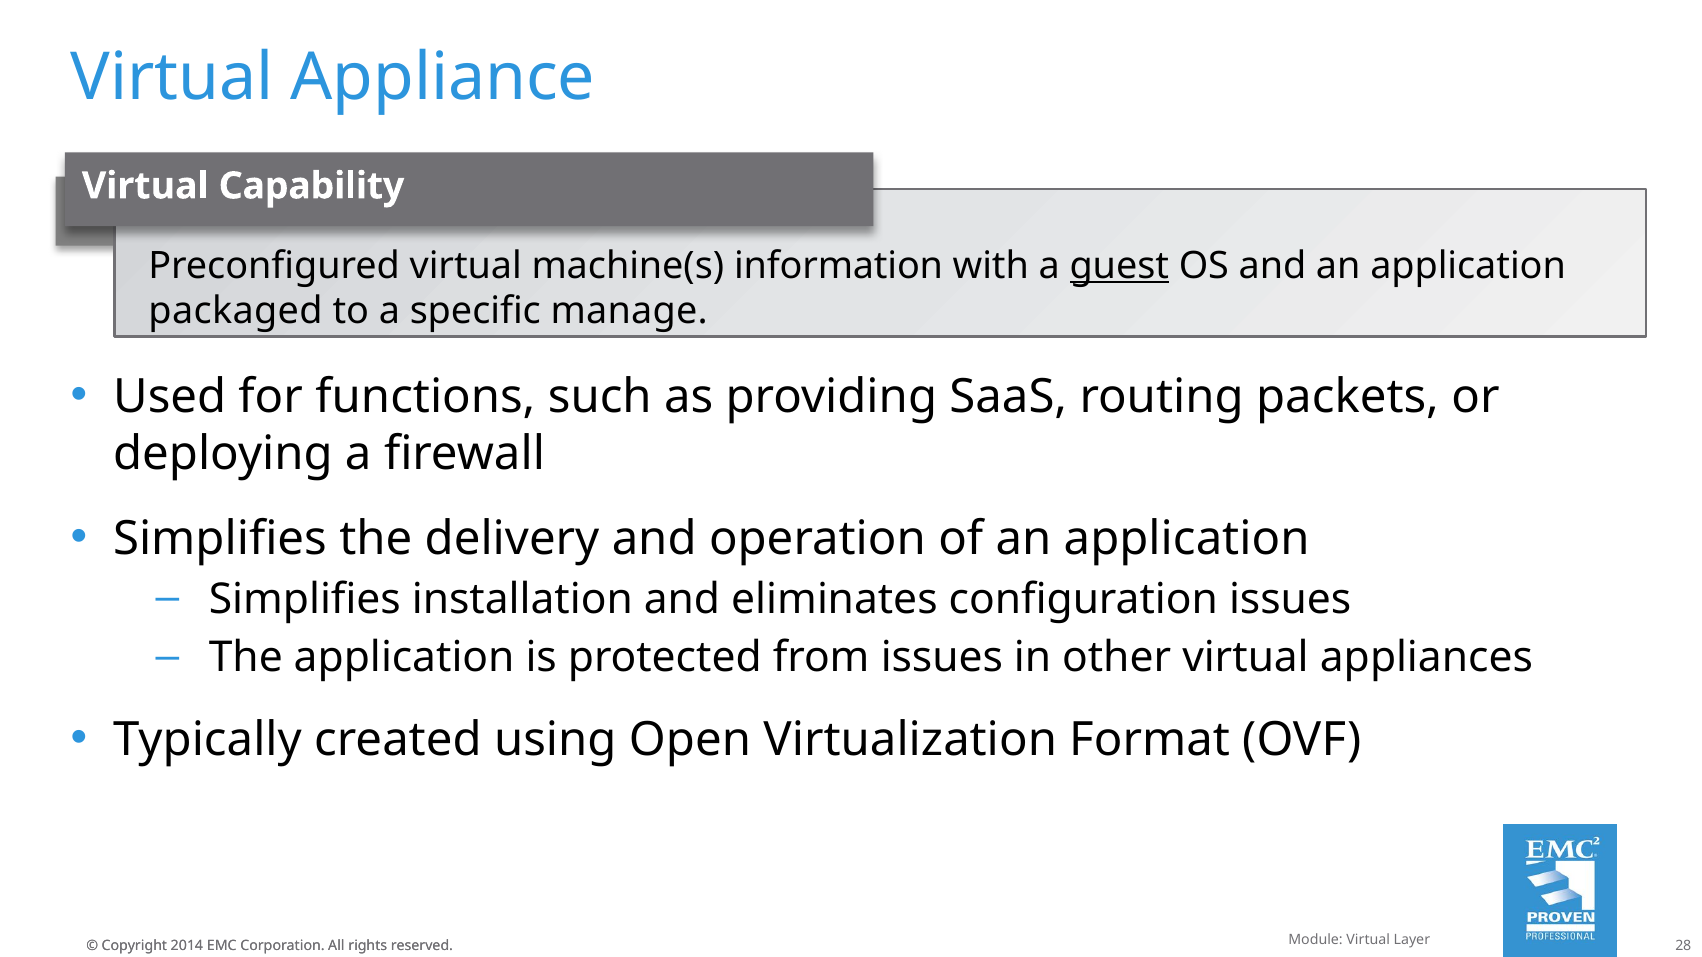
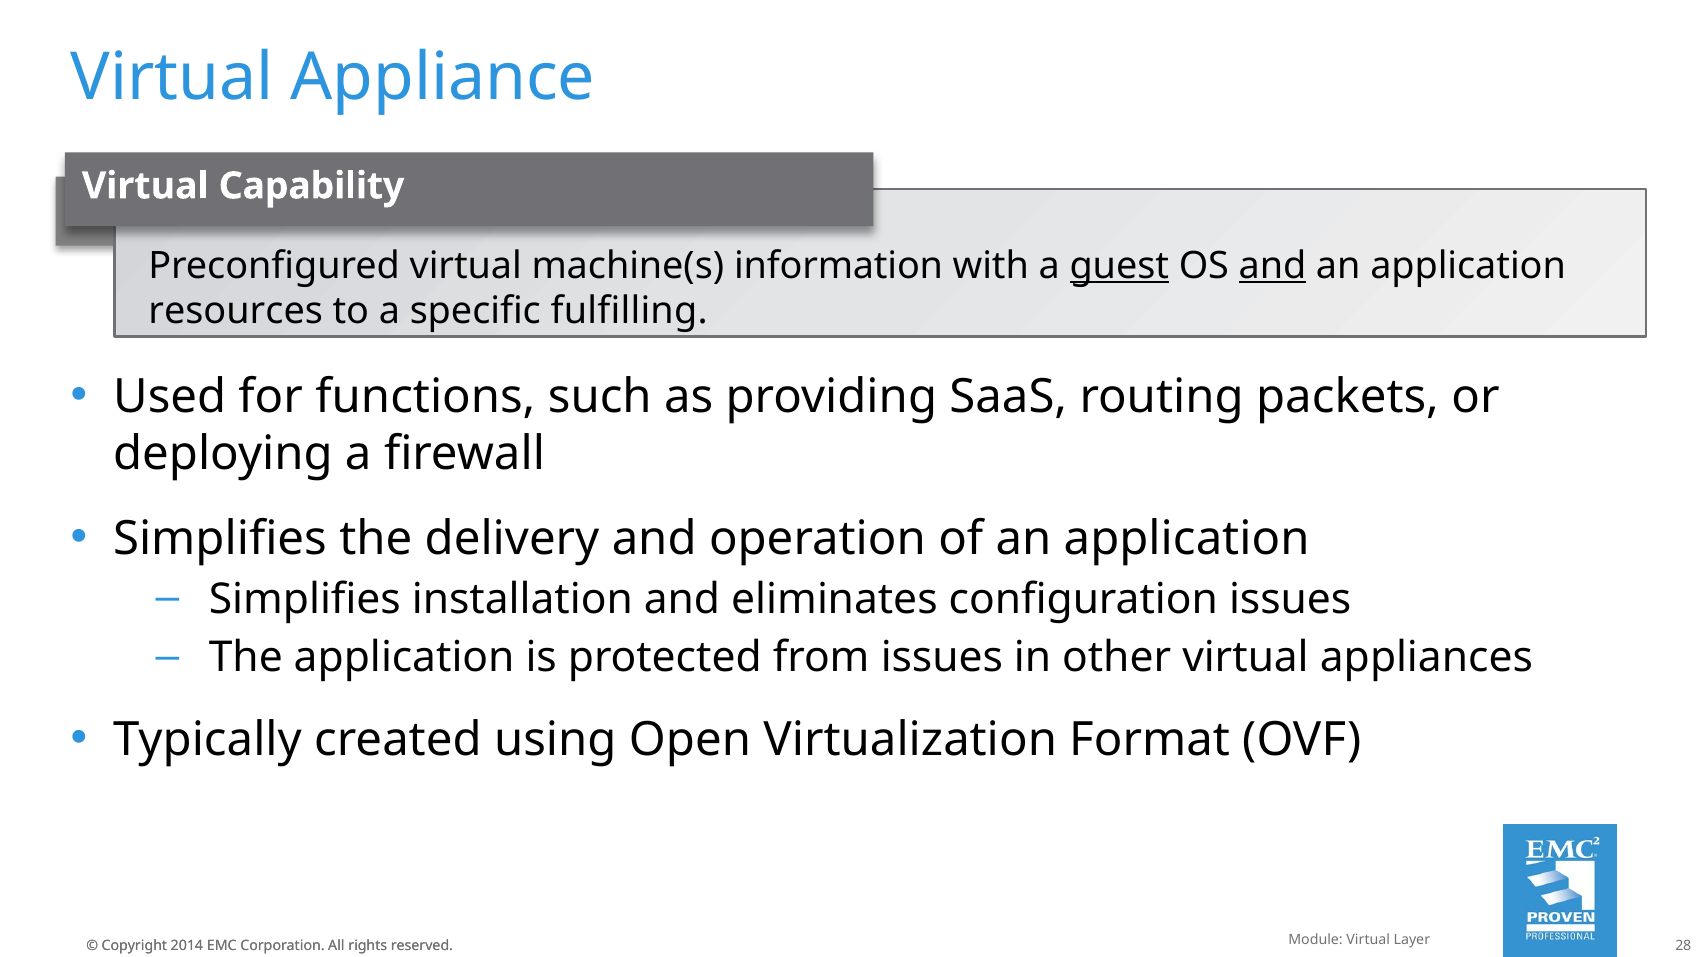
and underline: none -> present (1272, 266)
packaged: packaged -> resources (236, 311)
manage: manage -> fulfilling (629, 311)
